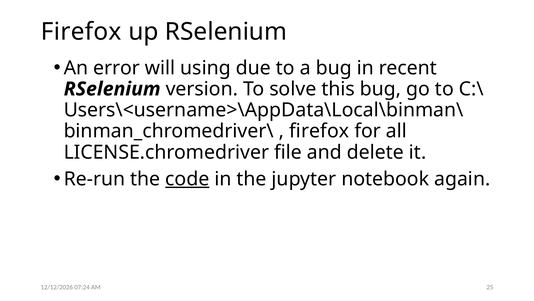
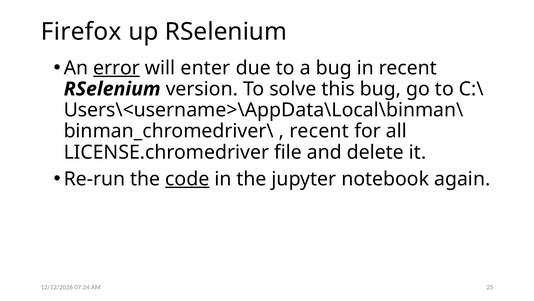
error underline: none -> present (116, 68)
using: using -> enter (205, 68)
firefox: firefox -> recent (319, 131)
